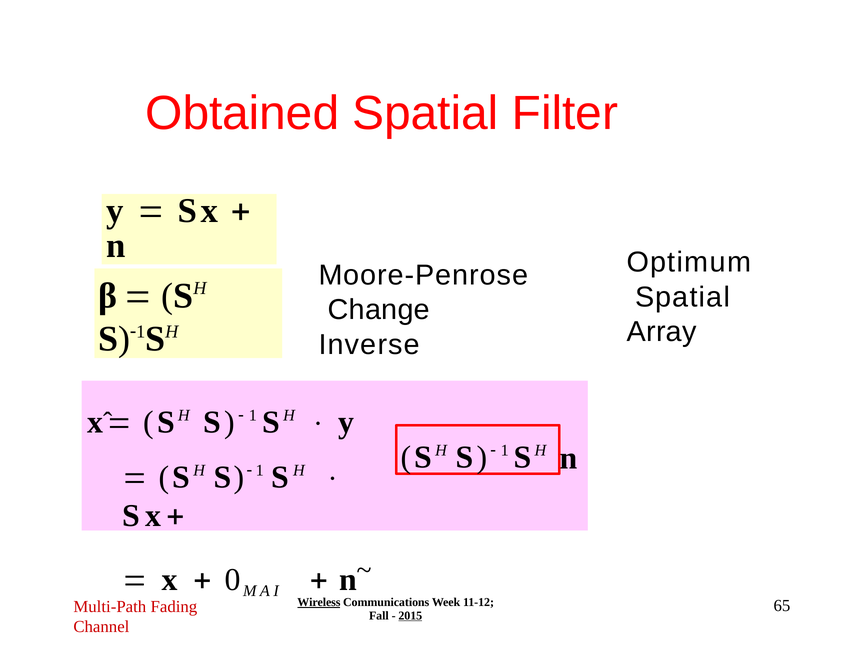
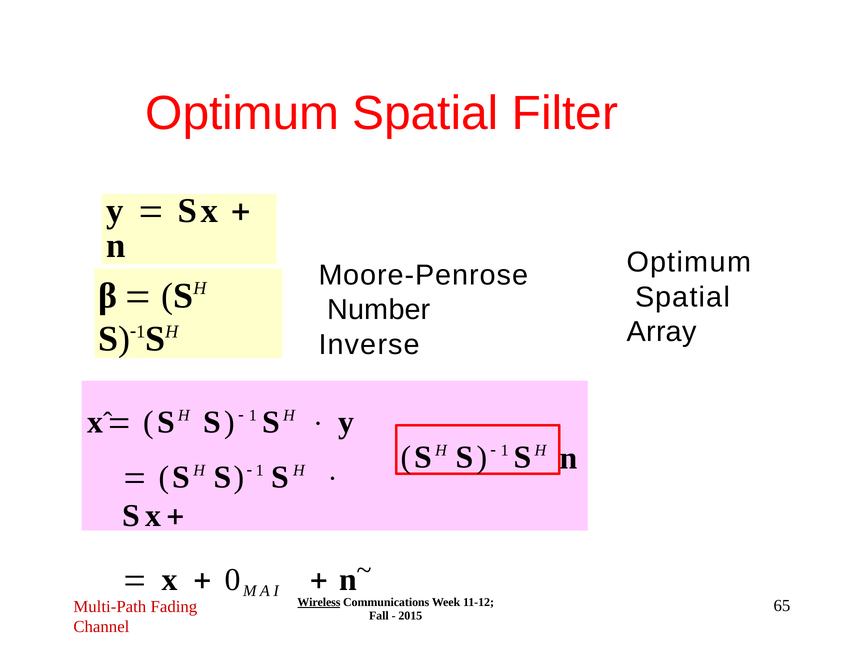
Obtained: Obtained -> Optimum (242, 114)
Change: Change -> Number (379, 310)
2015 underline: present -> none (410, 616)
